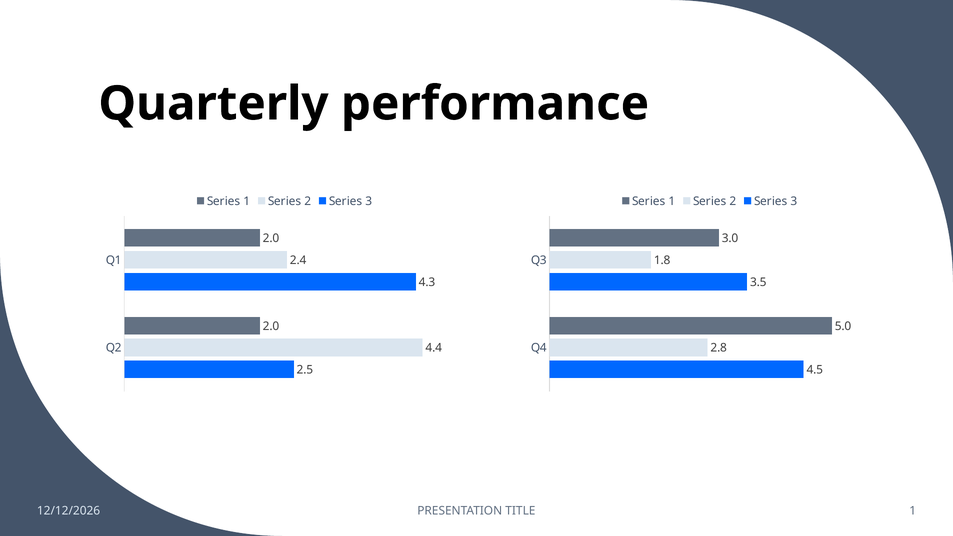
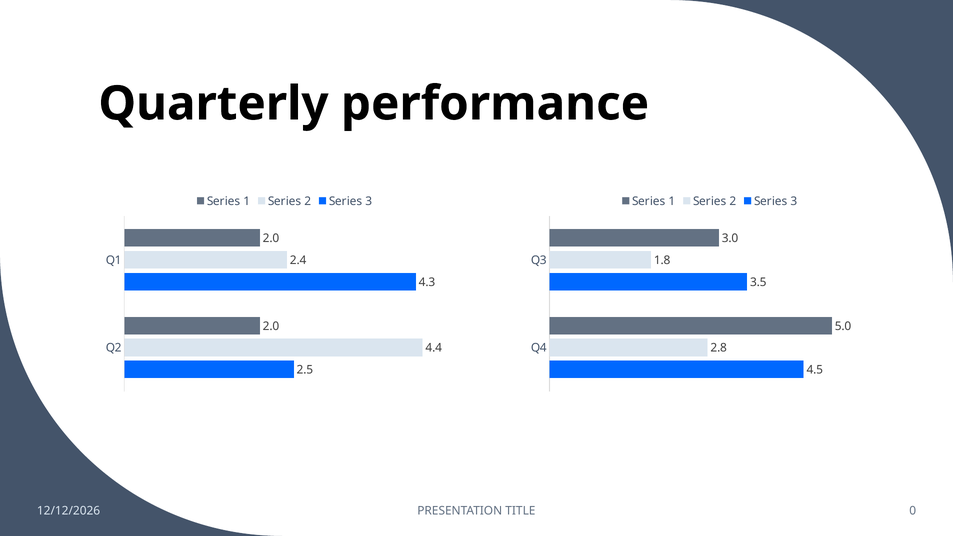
TITLE 1: 1 -> 0 (913, 511)
